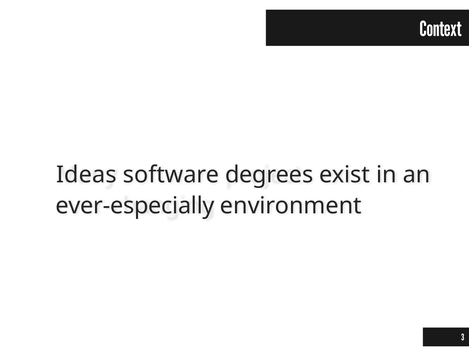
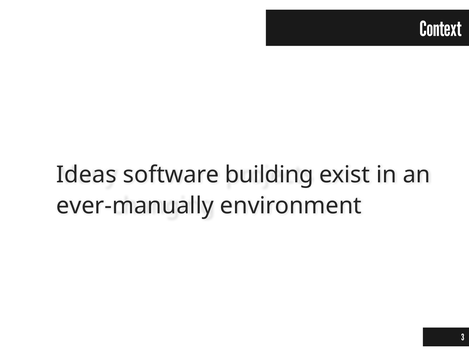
degrees: degrees -> building (269, 175)
ever-especially: ever-especially -> ever-manually (135, 205)
